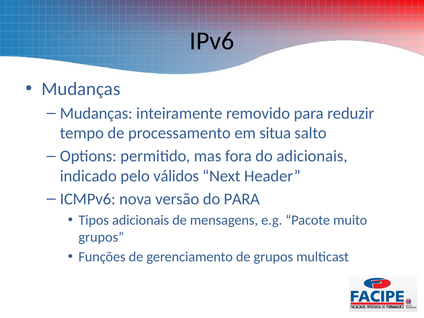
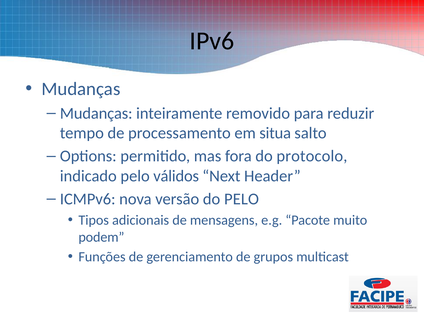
do adicionais: adicionais -> protocolo (312, 156)
do PARA: PARA -> PELO (242, 199)
grupos: grupos -> podem (101, 237)
